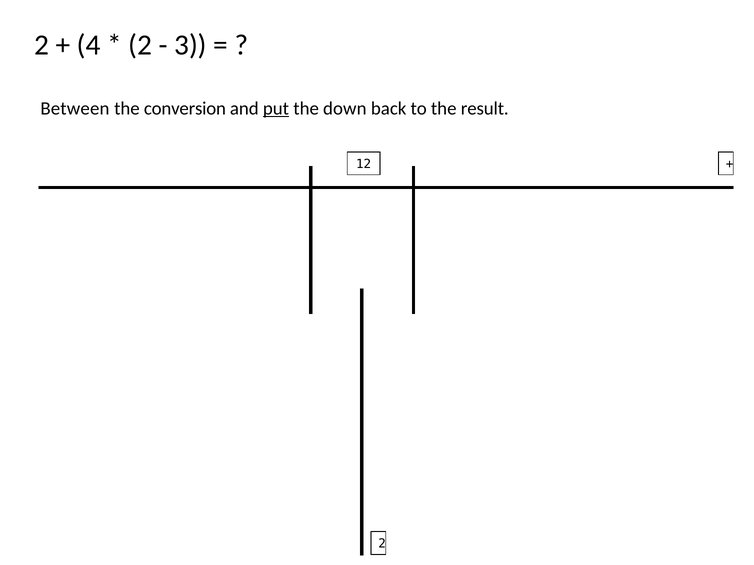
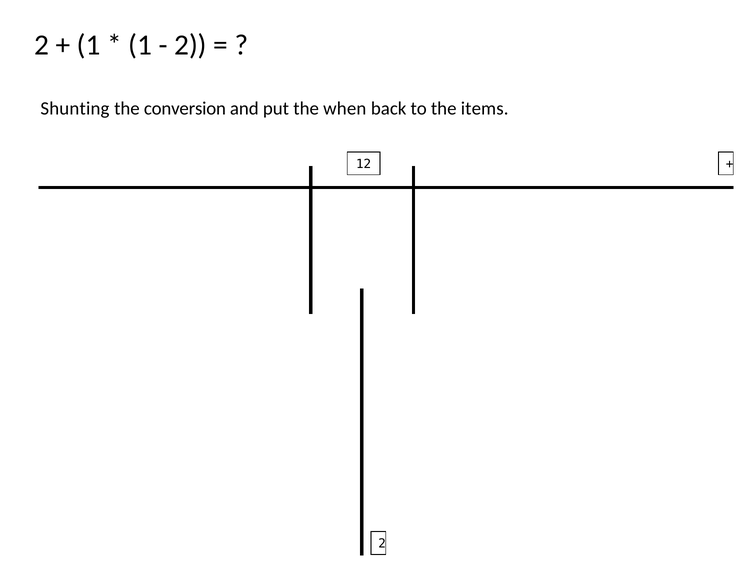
4: 4 -> 1 (89, 45)
2: 2 -> 1 (140, 45)
3: 3 -> 2 (191, 45)
Between: Between -> Shunting (75, 108)
put underline: present -> none (276, 108)
down: down -> when (345, 108)
result: result -> items (485, 108)
